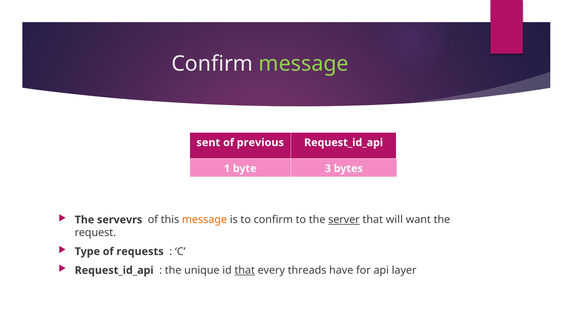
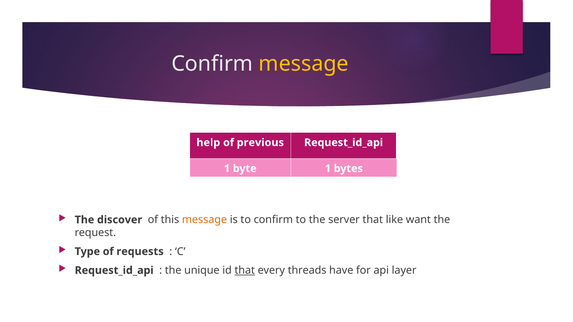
message colour: light green -> yellow (304, 64)
sent: sent -> help (208, 143)
byte 3: 3 -> 1 (328, 169)
servevrs: servevrs -> discover (120, 220)
server underline: present -> none (344, 220)
will: will -> like (394, 220)
